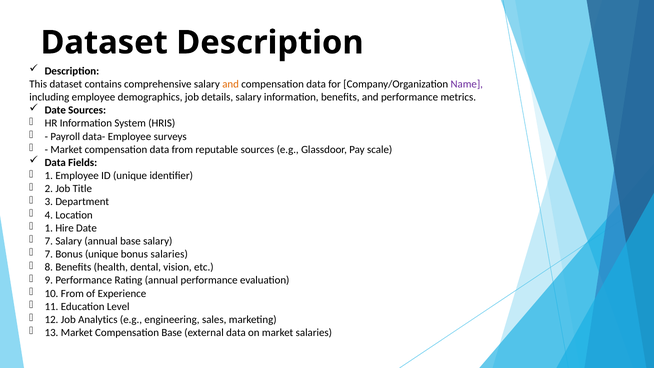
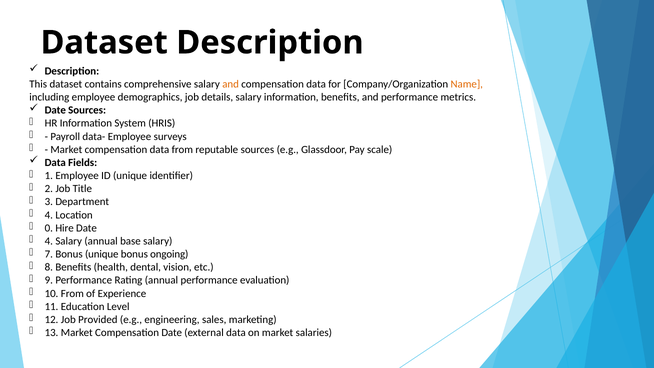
Name colour: purple -> orange (467, 84)
1: 1 -> 0 (49, 228)
7: 7 -> 4 (49, 241)
bonus salaries: salaries -> ongoing (169, 254)
Analytics: Analytics -> Provided (98, 319)
Compensation Base: Base -> Date (172, 333)
